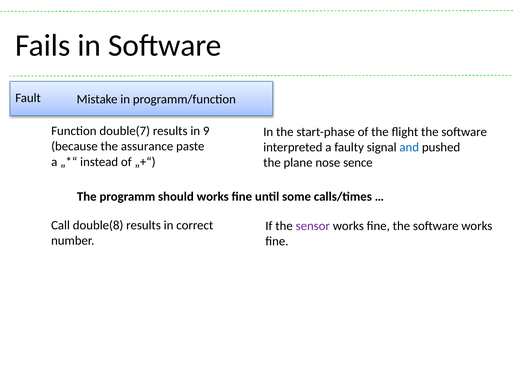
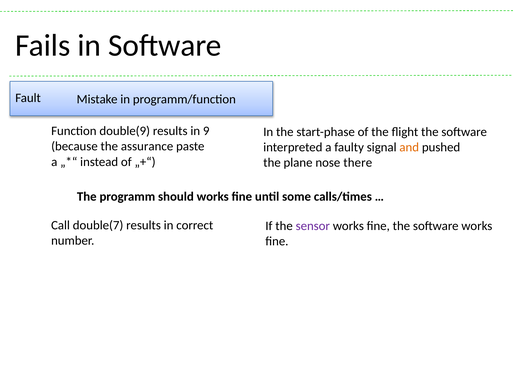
double(7: double(7 -> double(9 (125, 131)
and colour: blue -> orange (409, 147)
sence: sence -> there (358, 163)
double(8: double(8 -> double(7 (98, 225)
